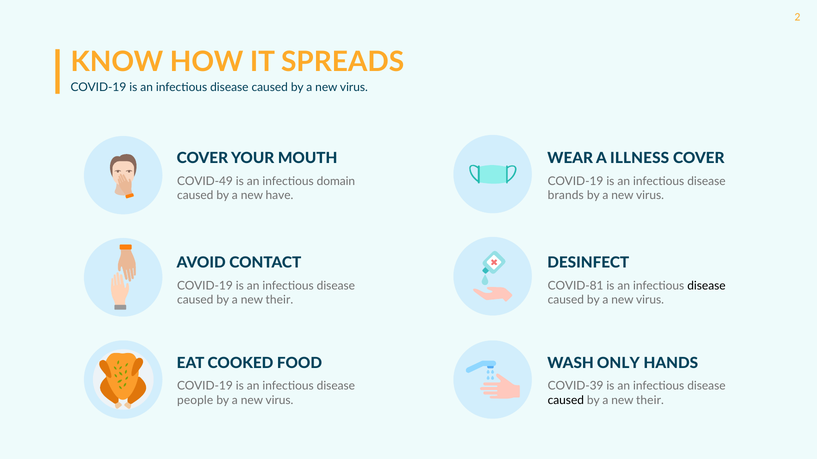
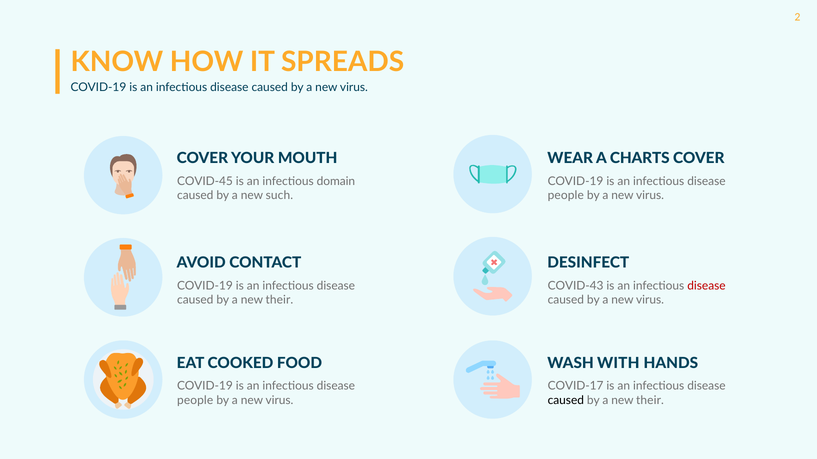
ILLNESS: ILLNESS -> CHARTS (640, 159)
COVID-49: COVID-49 -> COVID-45 (205, 182)
have: have -> such (279, 196)
brands: brands -> people (566, 196)
COVID-81: COVID-81 -> COVID-43 (576, 286)
disease colour: black -> red (706, 286)
ONLY: ONLY -> WITH (618, 364)
COVID-39: COVID-39 -> COVID-17 (576, 387)
